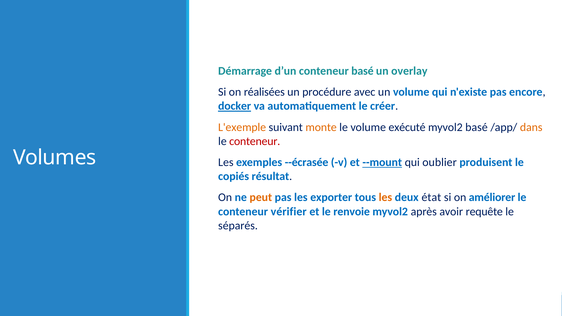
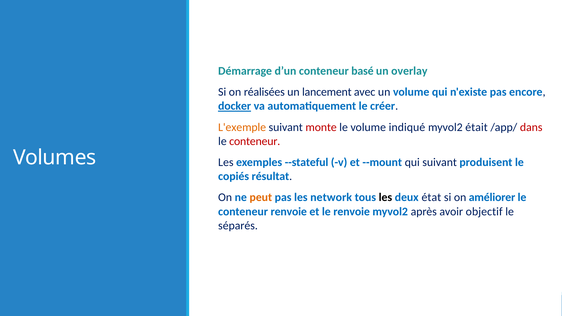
procédure: procédure -> lancement (327, 92)
monte colour: orange -> red (321, 127)
exécuté: exécuté -> indiqué (407, 127)
myvol2 basé: basé -> était (477, 127)
dans colour: orange -> red (531, 127)
--écrasée: --écrasée -> --stateful (307, 162)
--mount underline: present -> none (382, 162)
qui oublier: oublier -> suivant (440, 162)
exporter: exporter -> network (331, 198)
les colour: orange -> black (385, 198)
conteneur vérifier: vérifier -> renvoie (289, 212)
requête: requête -> objectif (484, 212)
